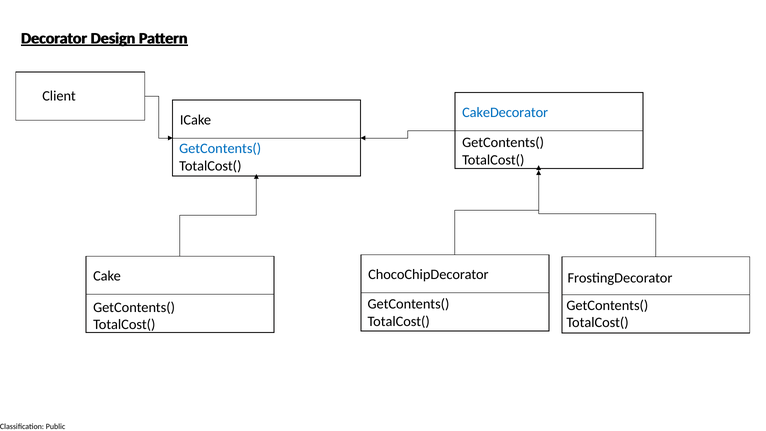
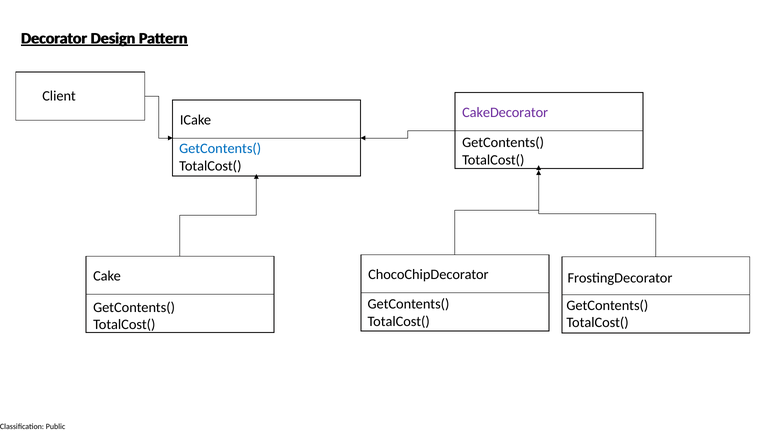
CakeDecorator colour: blue -> purple (505, 112)
